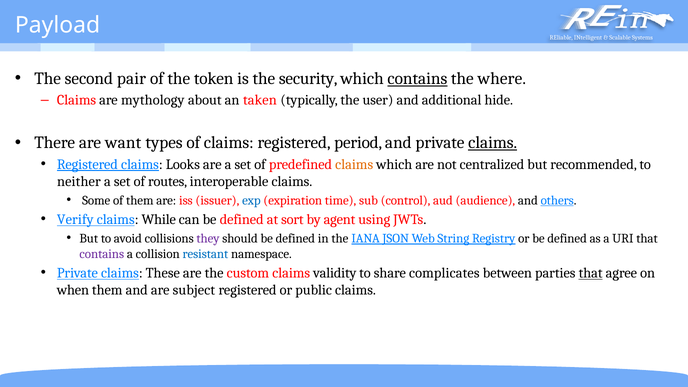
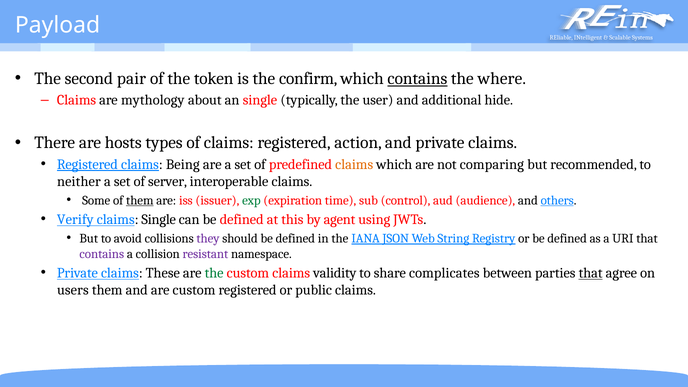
security: security -> confirm (308, 79)
an taken: taken -> single (260, 100)
want: want -> hosts (123, 143)
period: period -> action (358, 143)
claims underline: present -> none (493, 143)
Looks: Looks -> Being (183, 164)
centralized: centralized -> comparing (492, 164)
routes: routes -> server (168, 182)
them underline: none -> present (140, 200)
exp colour: blue -> green (251, 200)
claims While: While -> Single (159, 220)
sort: sort -> this (292, 220)
resistant colour: blue -> purple (205, 254)
the colour: black -> green (214, 273)
when: when -> users (73, 290)
are subject: subject -> custom (194, 290)
